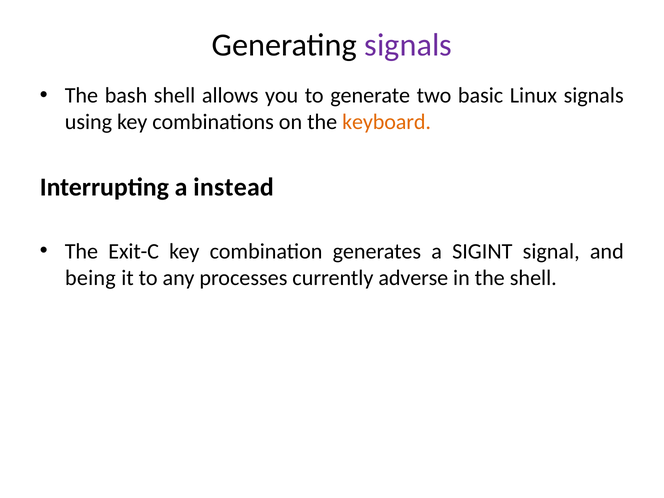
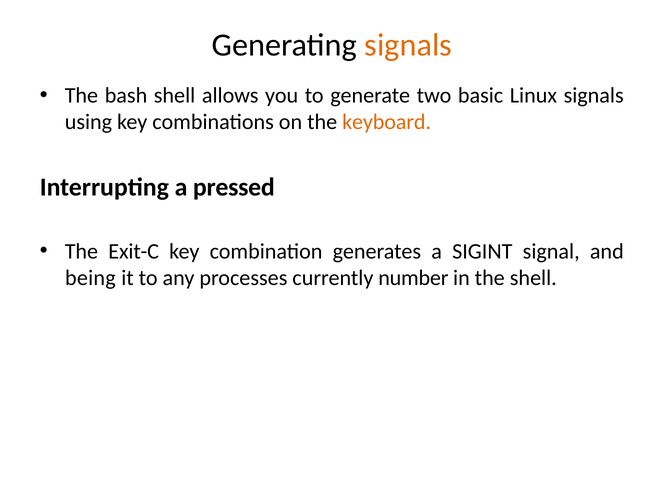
signals colour: purple -> orange (408, 45)
instead: instead -> pressed (234, 187)
adverse: adverse -> number (413, 278)
